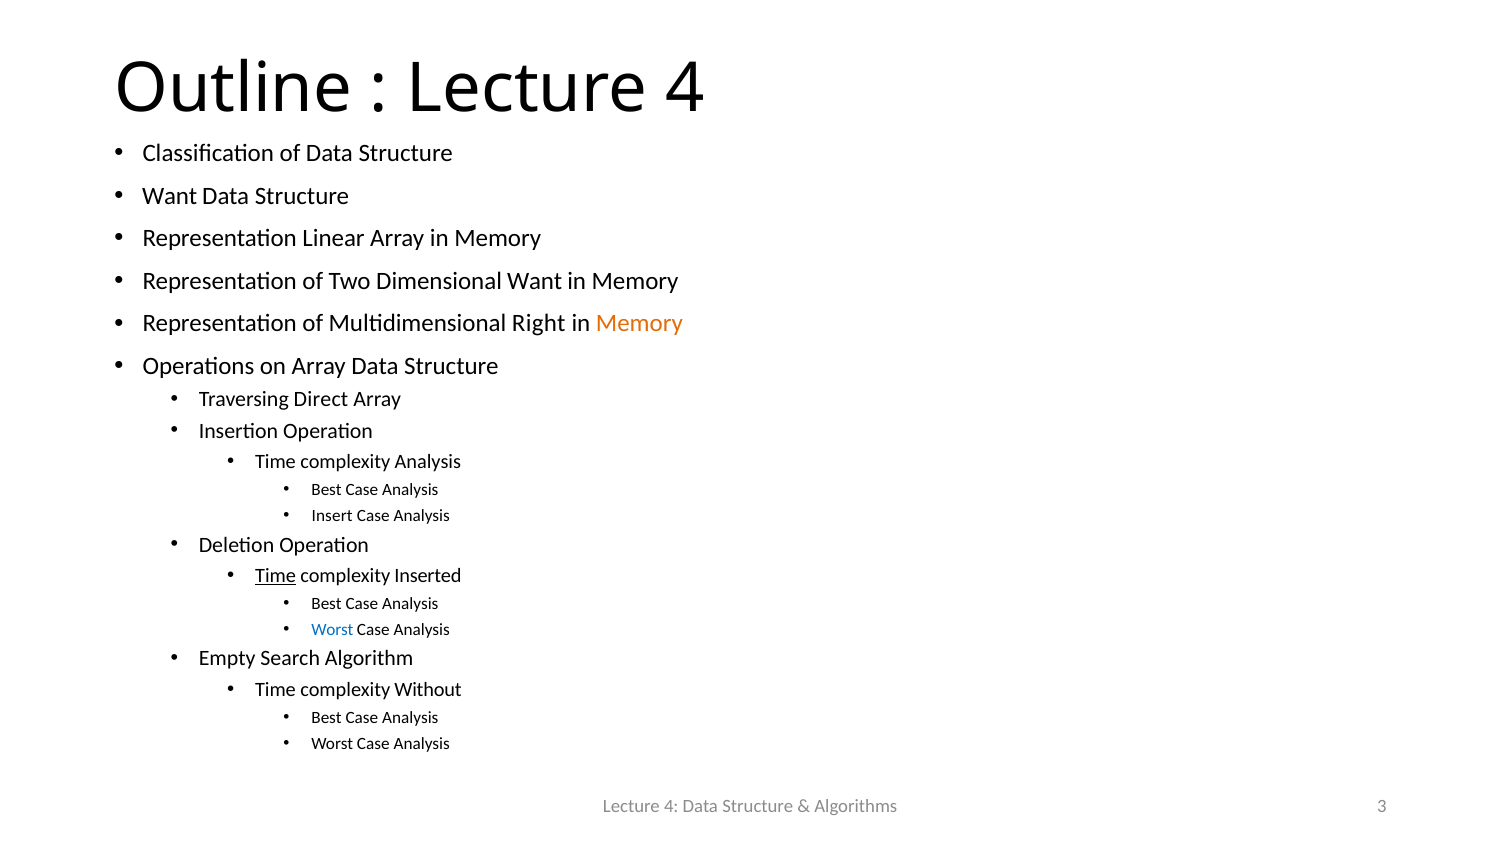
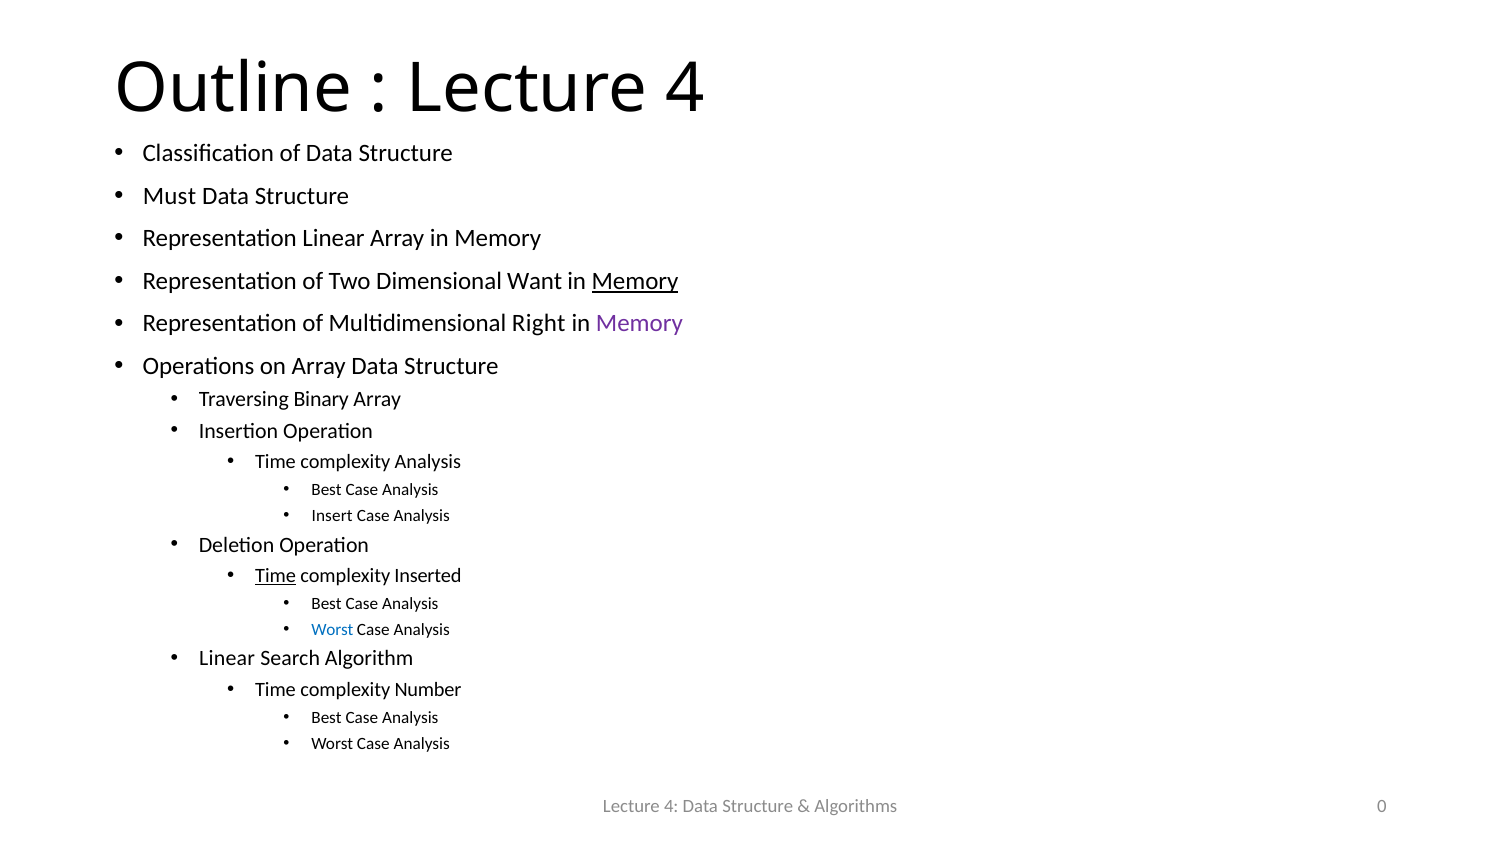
Want: Want -> Must (169, 196)
Memory underline: none -> present (635, 281)
Memory colour: orange -> purple (639, 324)
Direct: Direct -> Binary (321, 400)
Empty: Empty -> Linear (227, 659)
Without: Without -> Number (428, 690)
3: 3 -> 0 (1382, 806)
